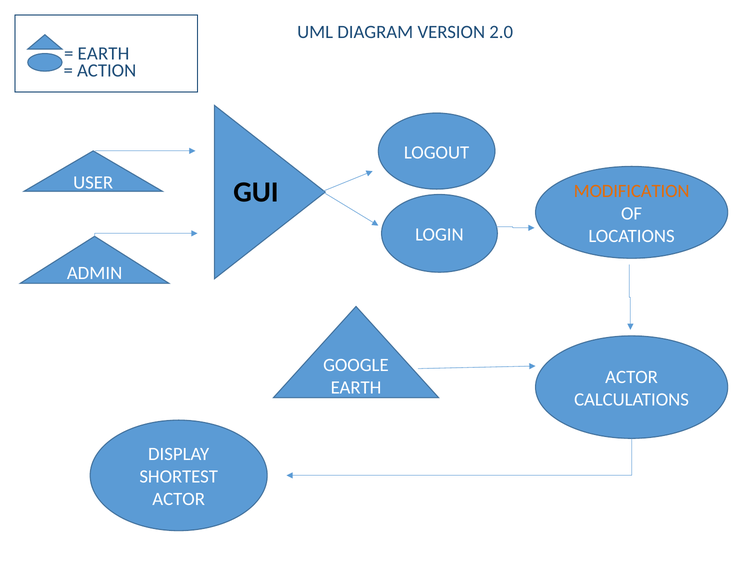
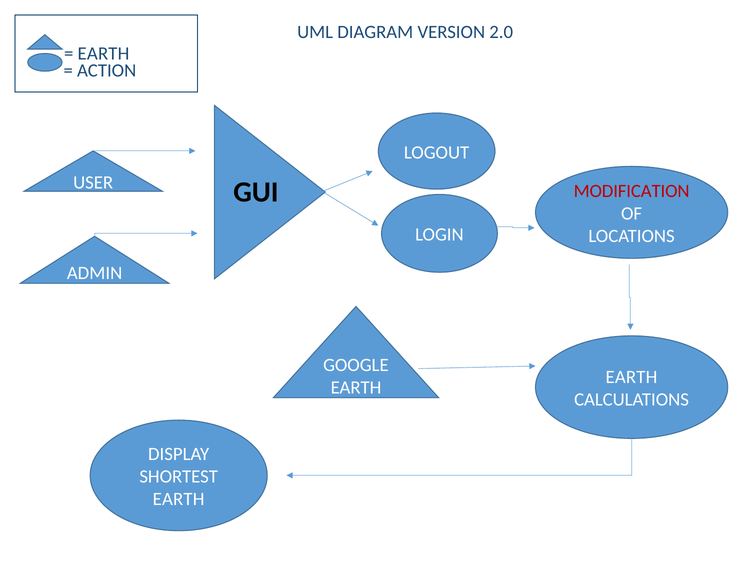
MODIFICATION colour: orange -> red (632, 191)
ACTOR: ACTOR -> EARTH (631, 377)
ACTOR: ACTOR -> EARTH (179, 499)
